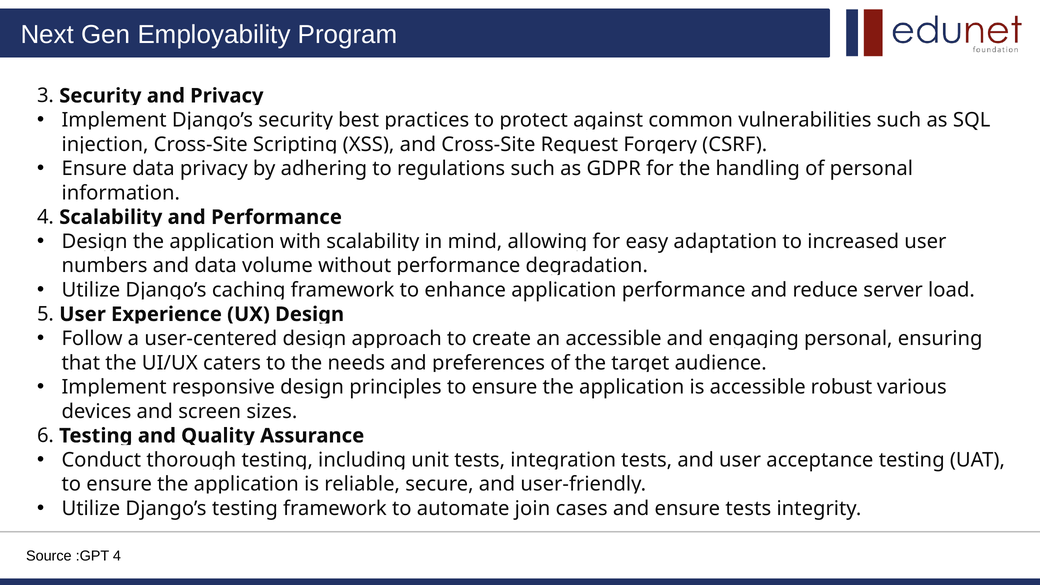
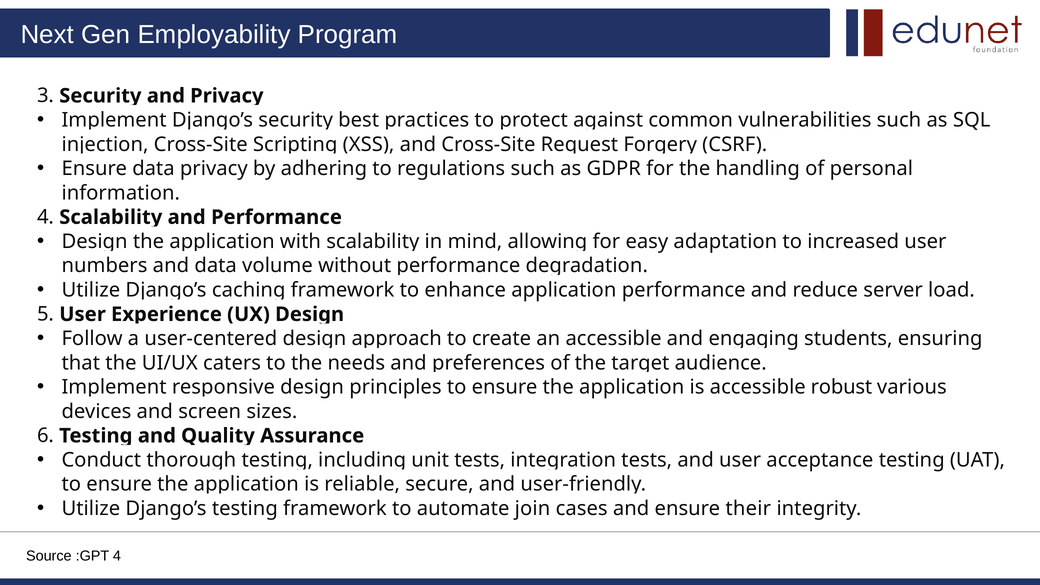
personal: personal -> students (848, 339)
ensure tests: tests -> their (748, 509)
